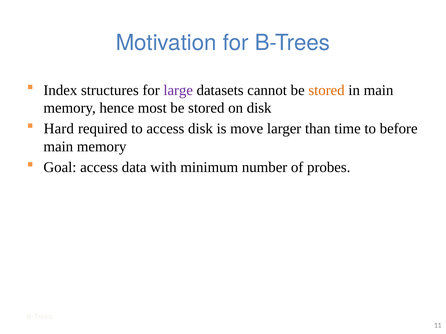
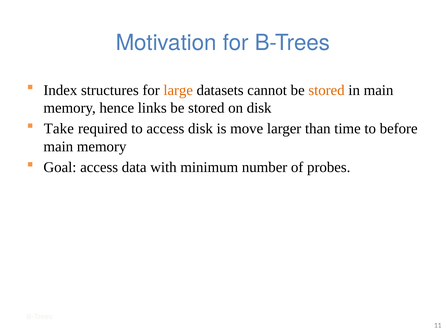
large colour: purple -> orange (178, 90)
most: most -> links (152, 108)
Hard: Hard -> Take (59, 129)
